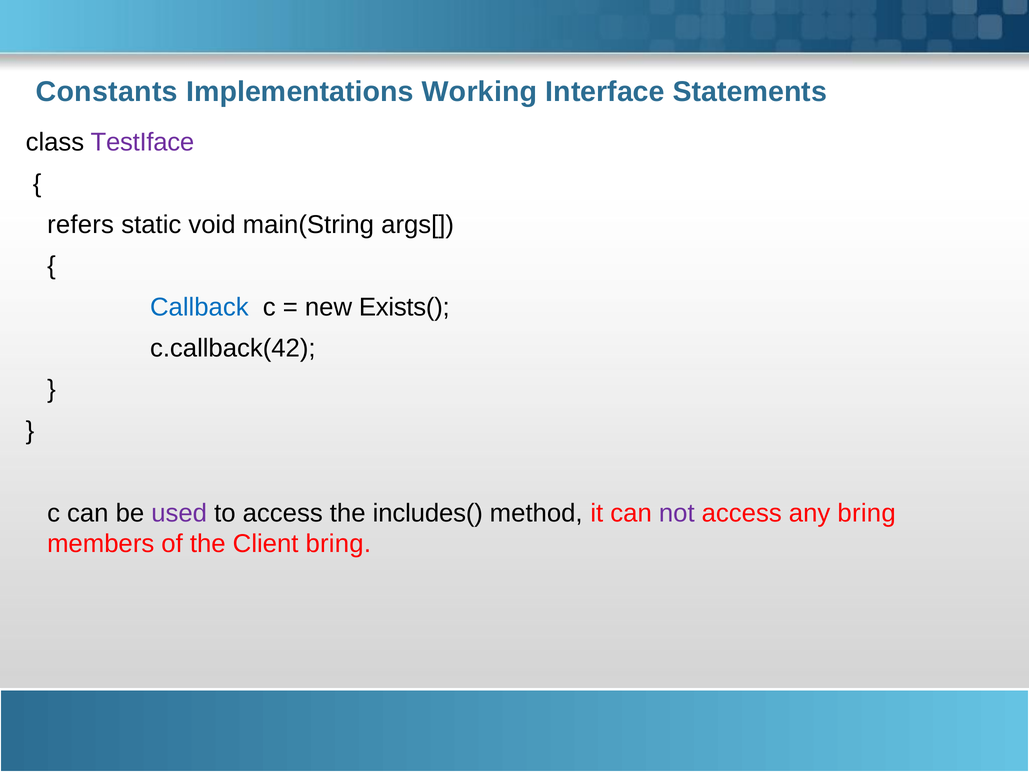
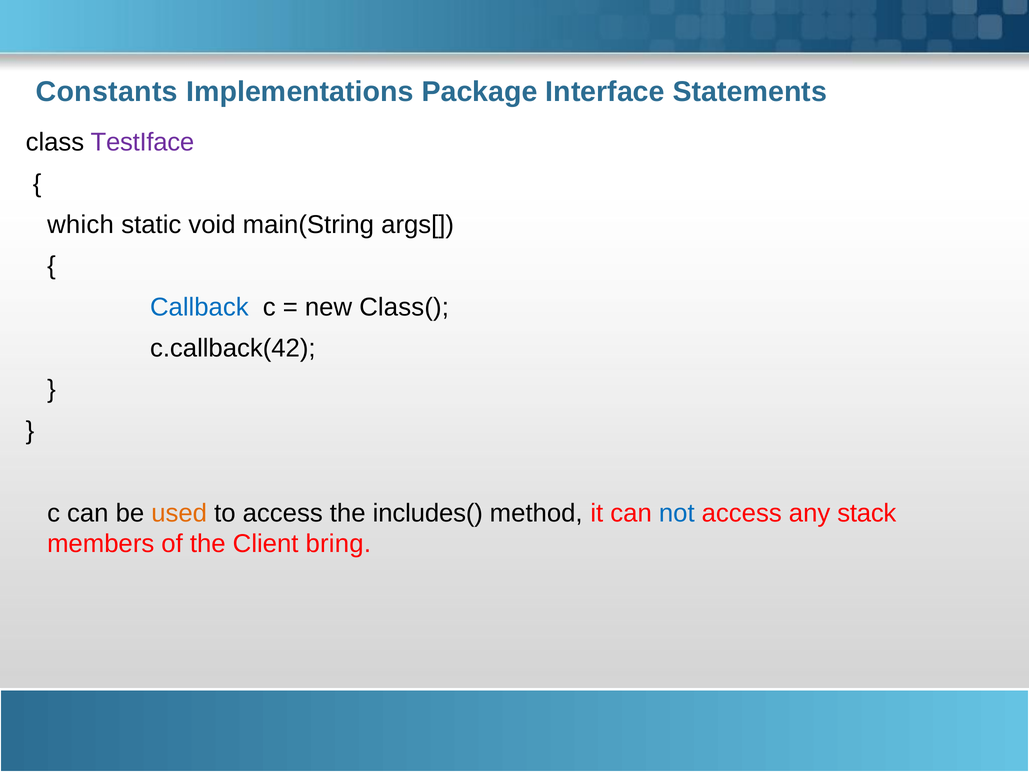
Working: Working -> Package (480, 92)
refers: refers -> which (81, 225)
Exists(: Exists( -> Class( (404, 307)
used colour: purple -> orange (179, 513)
not colour: purple -> blue (677, 513)
any bring: bring -> stack (867, 513)
